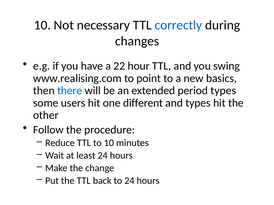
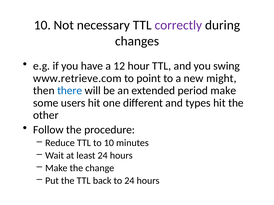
correctly colour: blue -> purple (178, 25)
22: 22 -> 12 (119, 66)
www.realising.com: www.realising.com -> www.retrieve.com (77, 78)
basics: basics -> might (221, 78)
period types: types -> make (223, 91)
